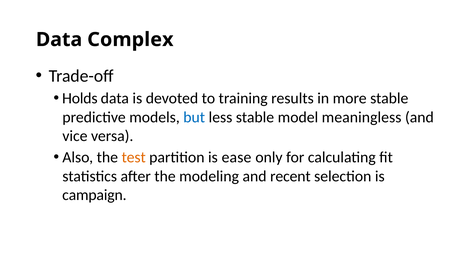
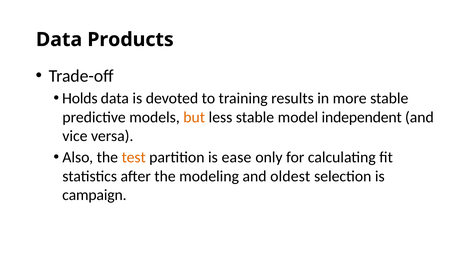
Complex: Complex -> Products (130, 40)
but colour: blue -> orange (194, 117)
meaningless: meaningless -> independent (362, 117)
recent: recent -> oldest (290, 176)
